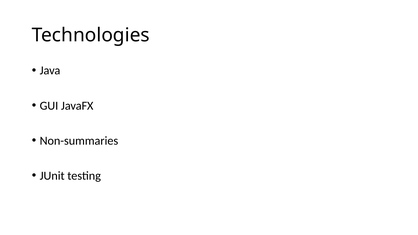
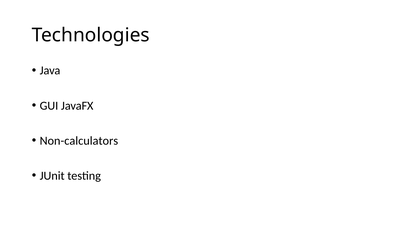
Non-summaries: Non-summaries -> Non-calculators (79, 141)
